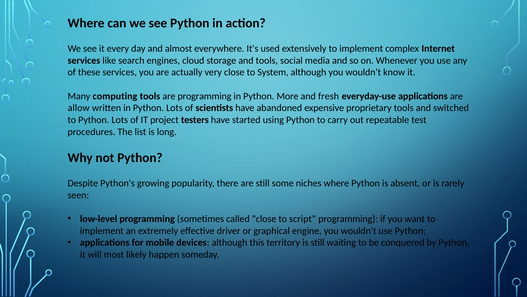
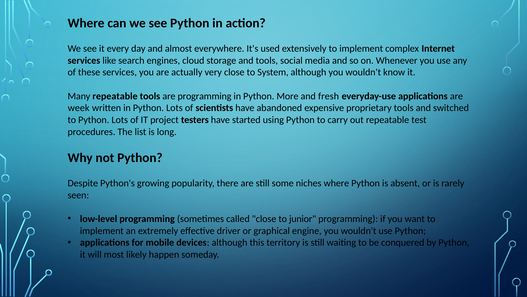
Many computing: computing -> repeatable (115, 96)
allow: allow -> week (79, 108)
script: script -> junior (303, 218)
